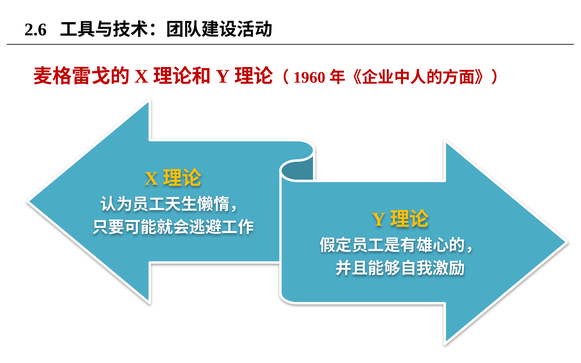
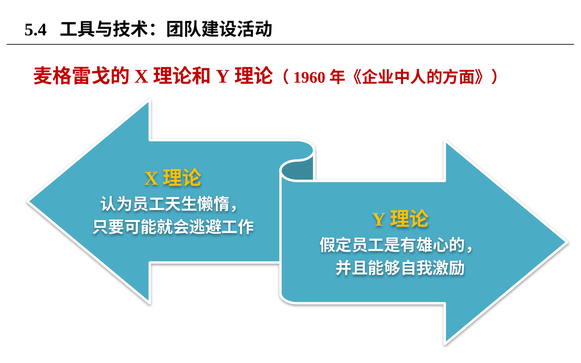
2.6: 2.6 -> 5.4 (36, 30)
